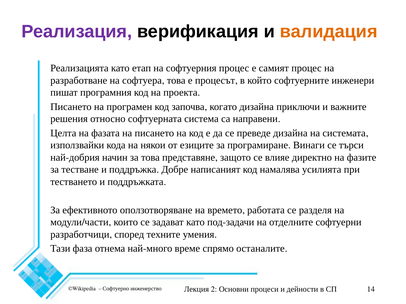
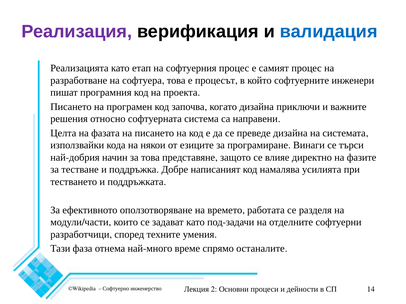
валидация colour: orange -> blue (329, 32)
